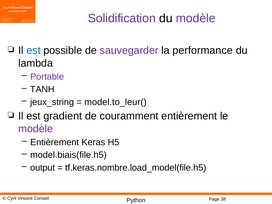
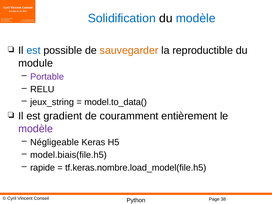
Solidification colour: purple -> blue (122, 18)
modèle colour: purple -> blue (196, 18)
sauvegarder colour: purple -> orange (129, 50)
performance: performance -> reproductible (203, 50)
lambda: lambda -> module (36, 63)
TANH: TANH -> RELU (42, 89)
model.to_leur(: model.to_leur( -> model.to_data( (116, 102)
Entièrement: Entièrement -> Négligeable (55, 142)
output: output -> rapide (43, 168)
